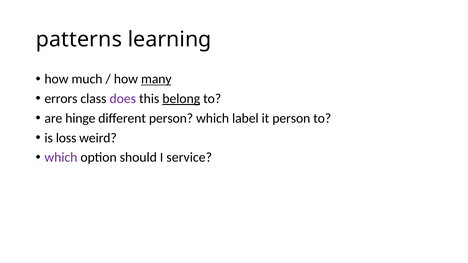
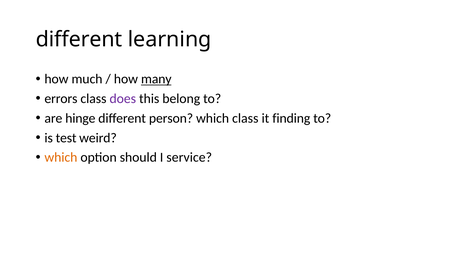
patterns: patterns -> different (79, 39)
belong underline: present -> none (181, 99)
which label: label -> class (245, 118)
it person: person -> finding (291, 118)
loss: loss -> test (66, 138)
which colour: purple -> orange (61, 158)
